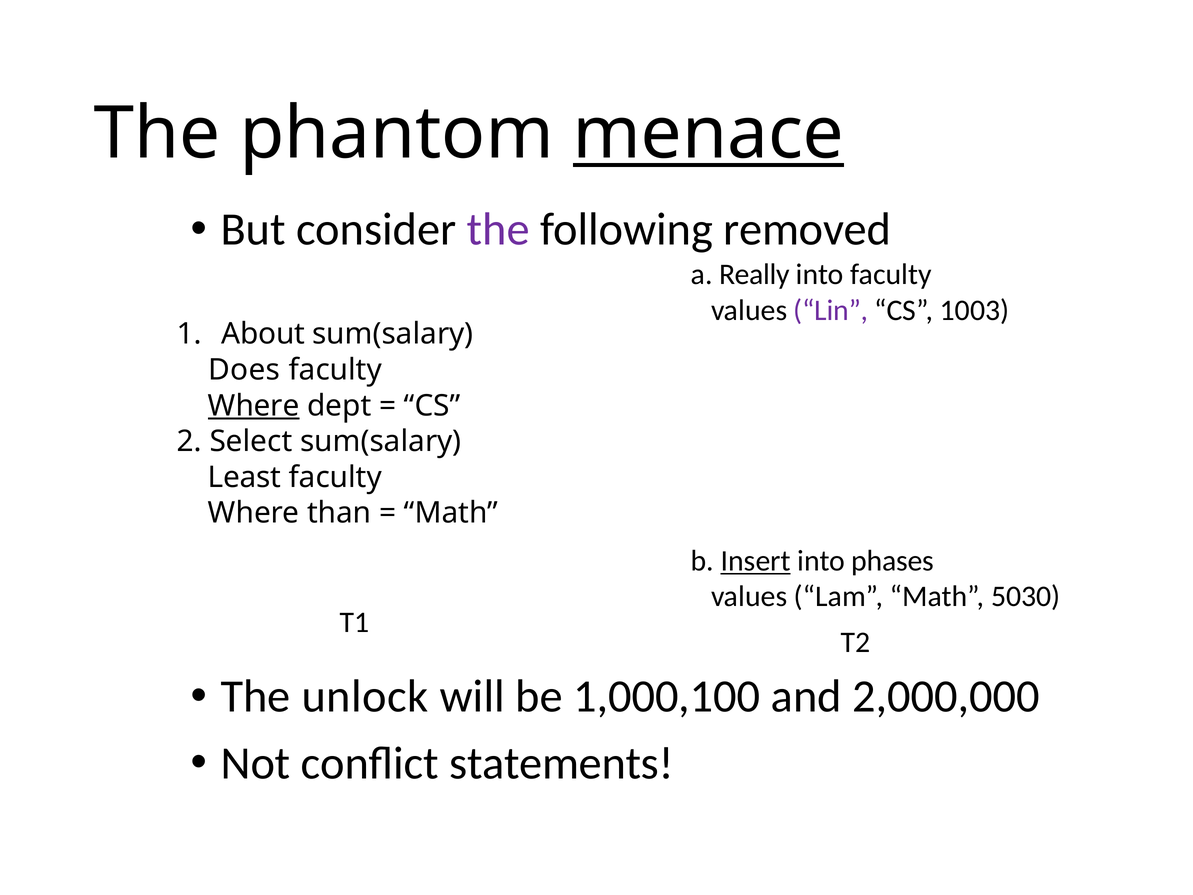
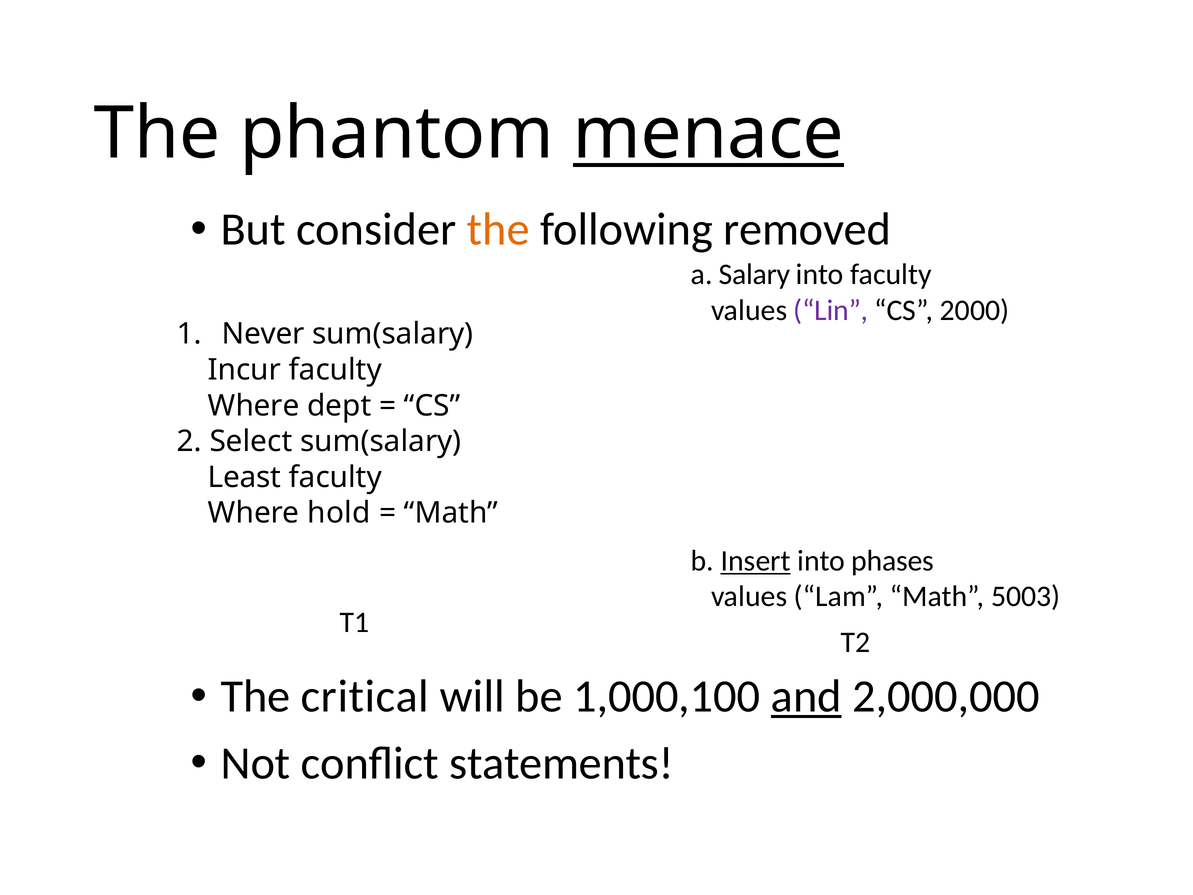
the colour: purple -> orange (498, 230)
Really: Really -> Salary (754, 274)
1003: 1003 -> 2000 (975, 310)
About: About -> Never (263, 334)
Does: Does -> Incur (244, 370)
Where underline: present -> none (254, 406)
than: than -> hold (339, 513)
5030: 5030 -> 5003 (1026, 596)
unlock: unlock -> critical (365, 696)
and underline: none -> present (806, 696)
